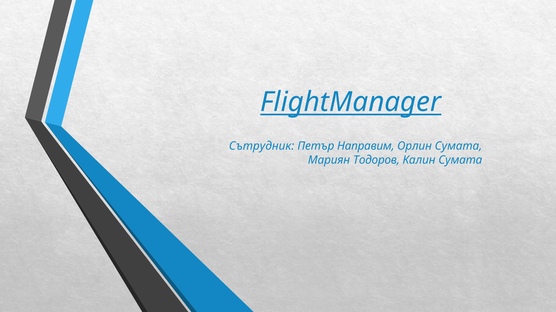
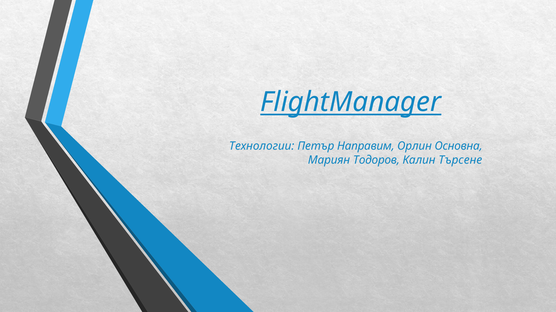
Сътрудник: Сътрудник -> Технологии (262, 146)
Орлин Сумата: Сумата -> Основна (459, 146)
Калин Сумата: Сумата -> Търсене (460, 160)
